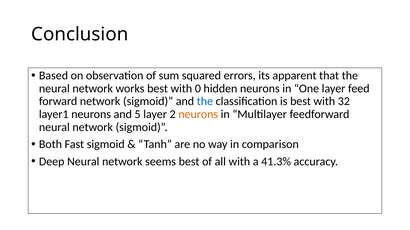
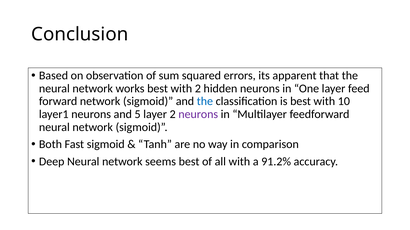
with 0: 0 -> 2 (198, 89)
32: 32 -> 10 (344, 102)
neurons colour: orange -> purple (198, 115)
41.3%: 41.3% -> 91.2% (276, 162)
